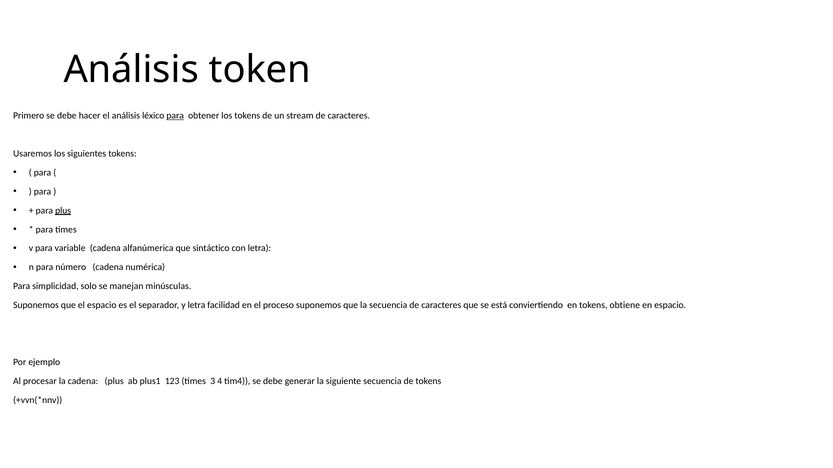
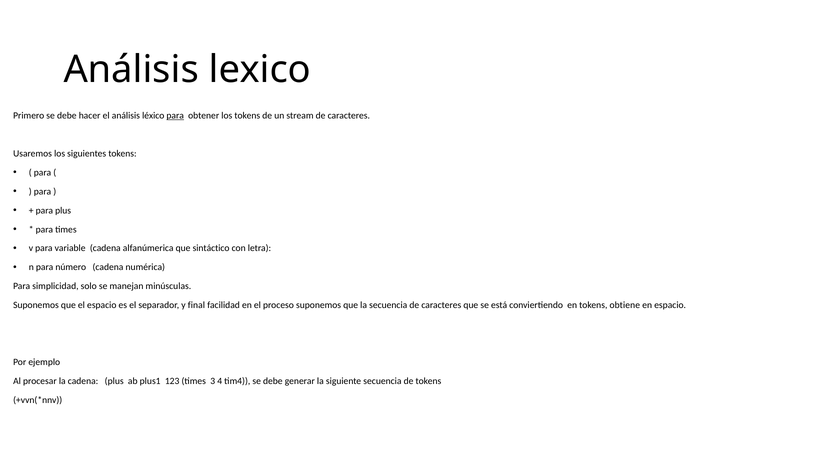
token: token -> lexico (260, 70)
plus underline: present -> none (63, 211)
y letra: letra -> final (196, 306)
